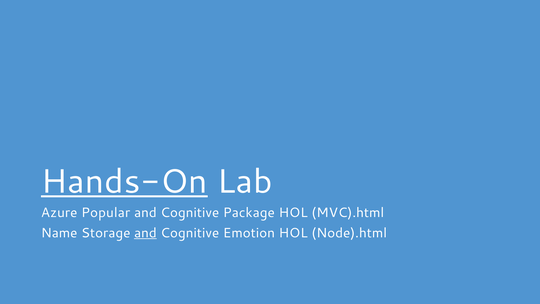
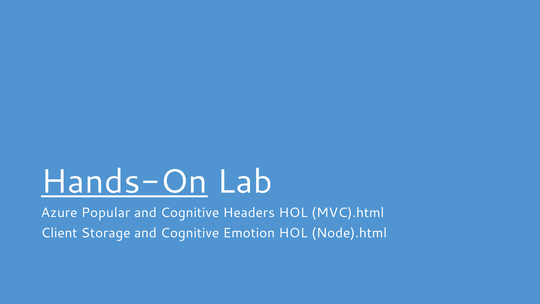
Package: Package -> Headers (249, 213)
Name: Name -> Client (59, 233)
and underline: present -> none (145, 233)
